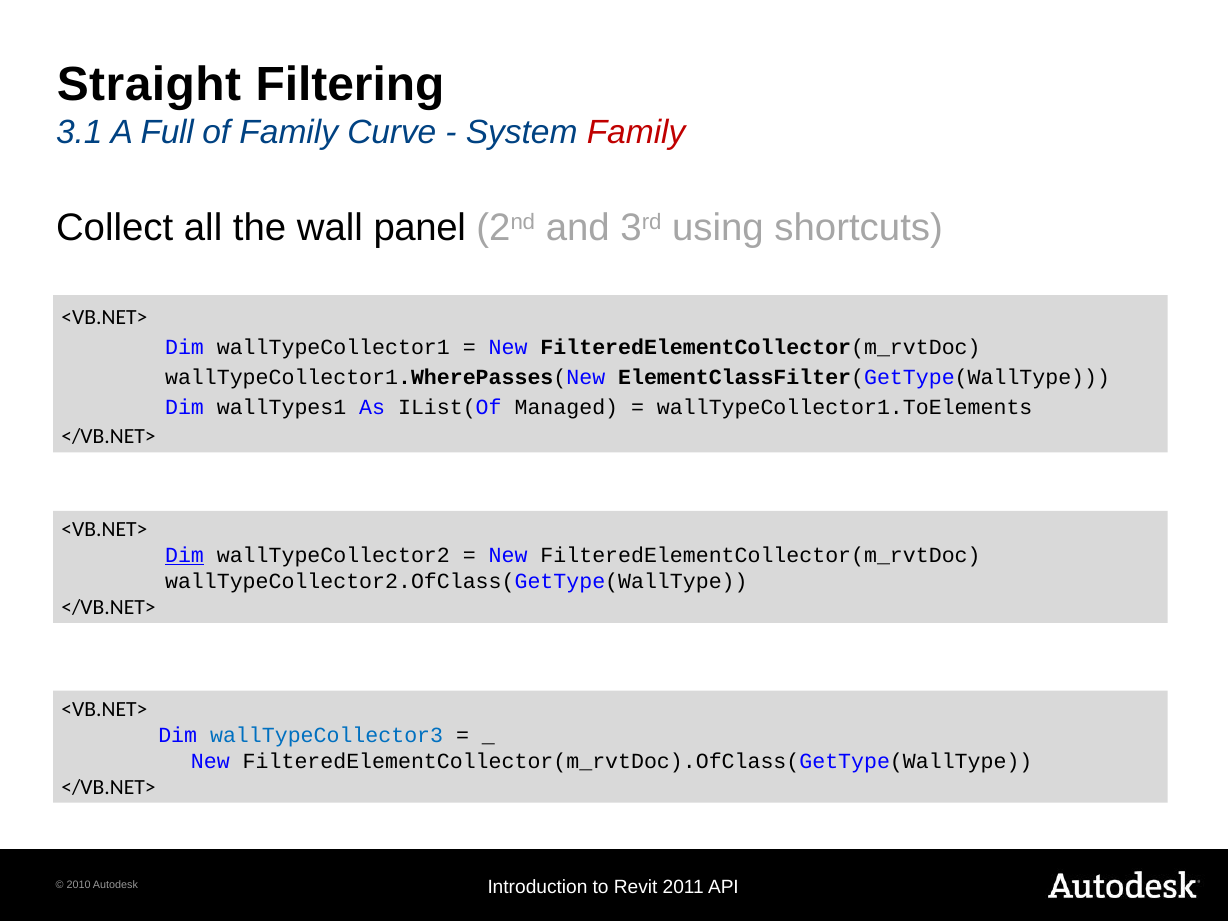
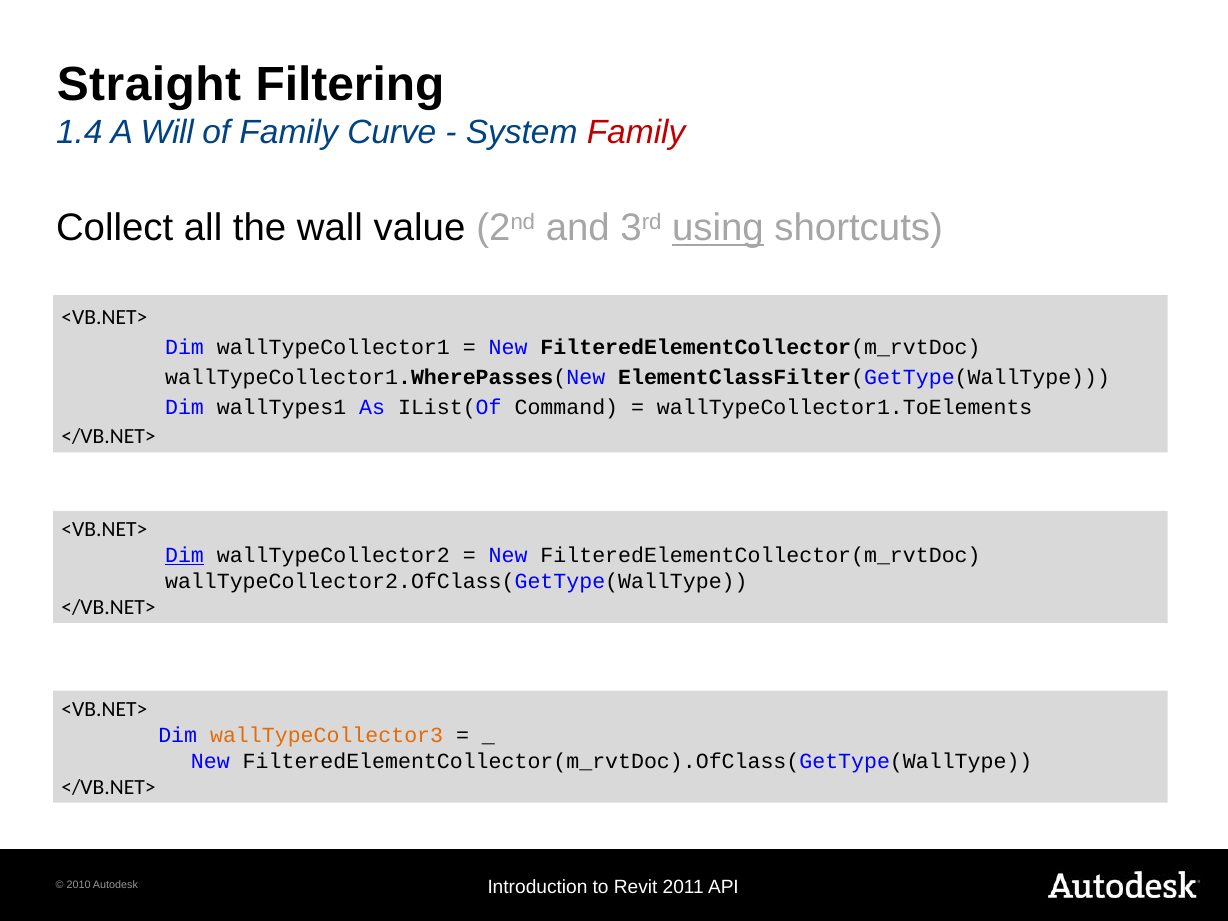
3.1: 3.1 -> 1.4 (79, 132)
Full: Full -> Will (167, 132)
panel: panel -> value (420, 228)
using underline: none -> present (718, 228)
Managed: Managed -> Command (566, 407)
wallTypeCollector3 colour: blue -> orange (327, 735)
